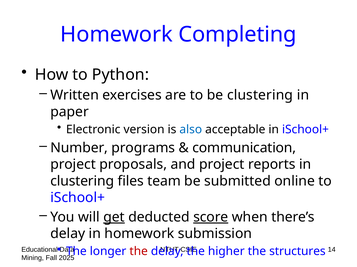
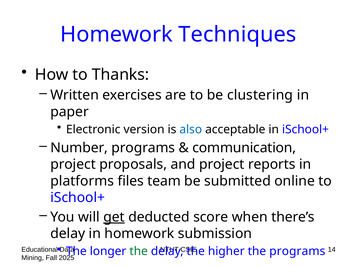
Completing: Completing -> Techniques (237, 35)
Python: Python -> Thanks (121, 75)
clustering: clustering -> platforms (82, 182)
score underline: present -> none (211, 218)
the colour: red -> green (139, 252)
the structures: structures -> programs (297, 252)
